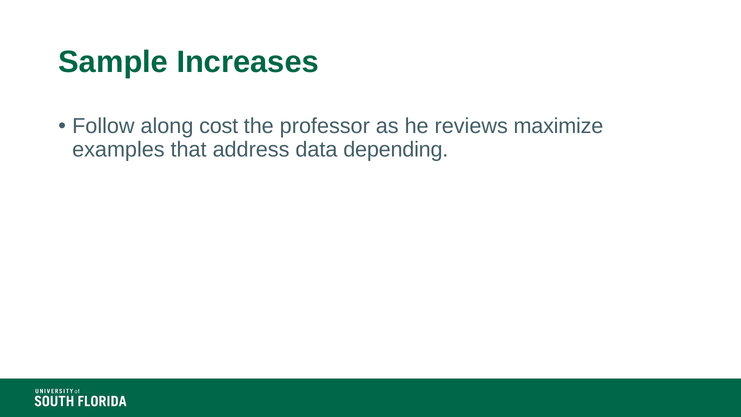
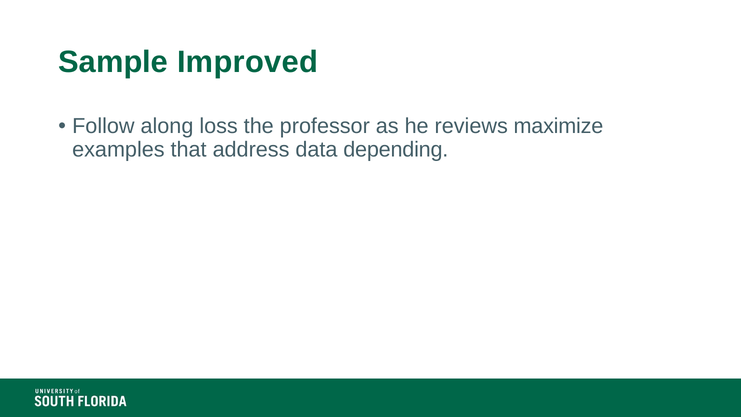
Increases: Increases -> Improved (248, 62)
cost: cost -> loss (219, 126)
